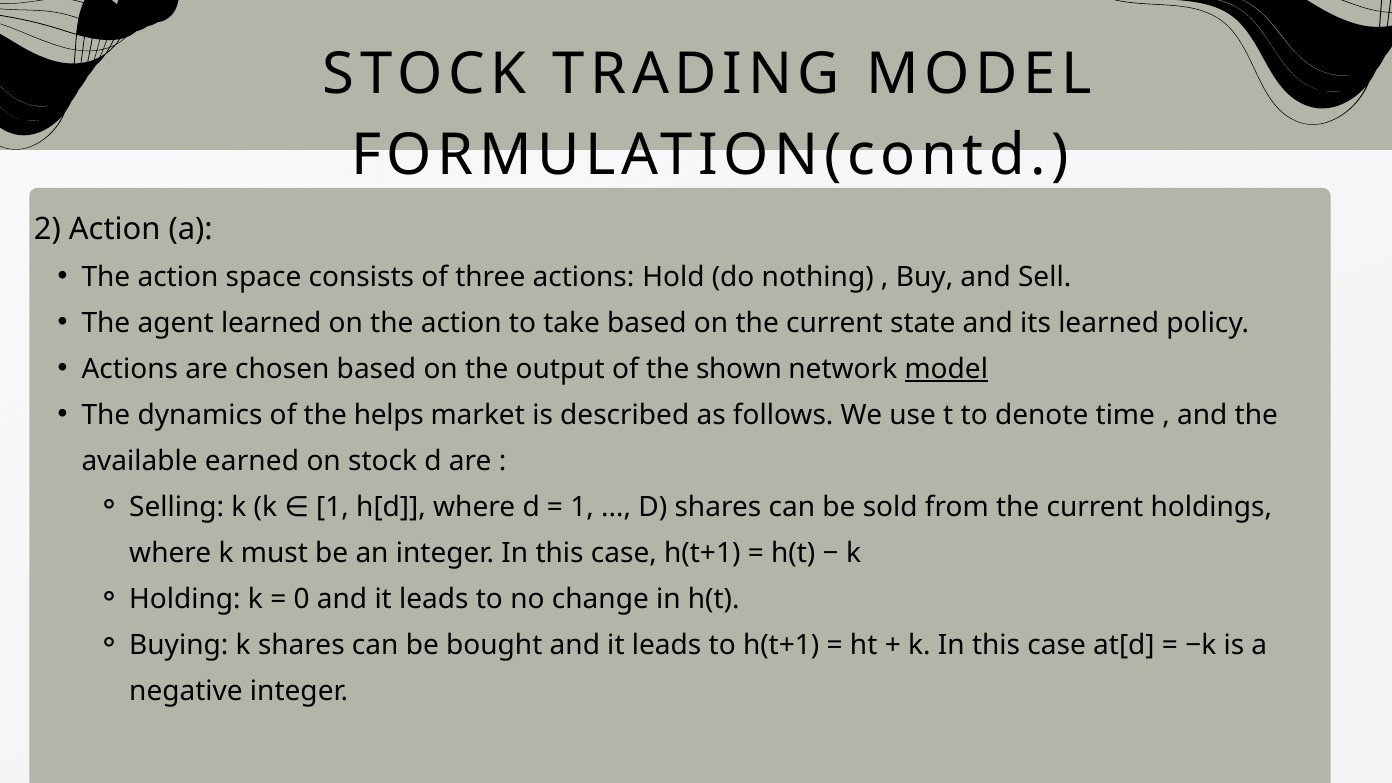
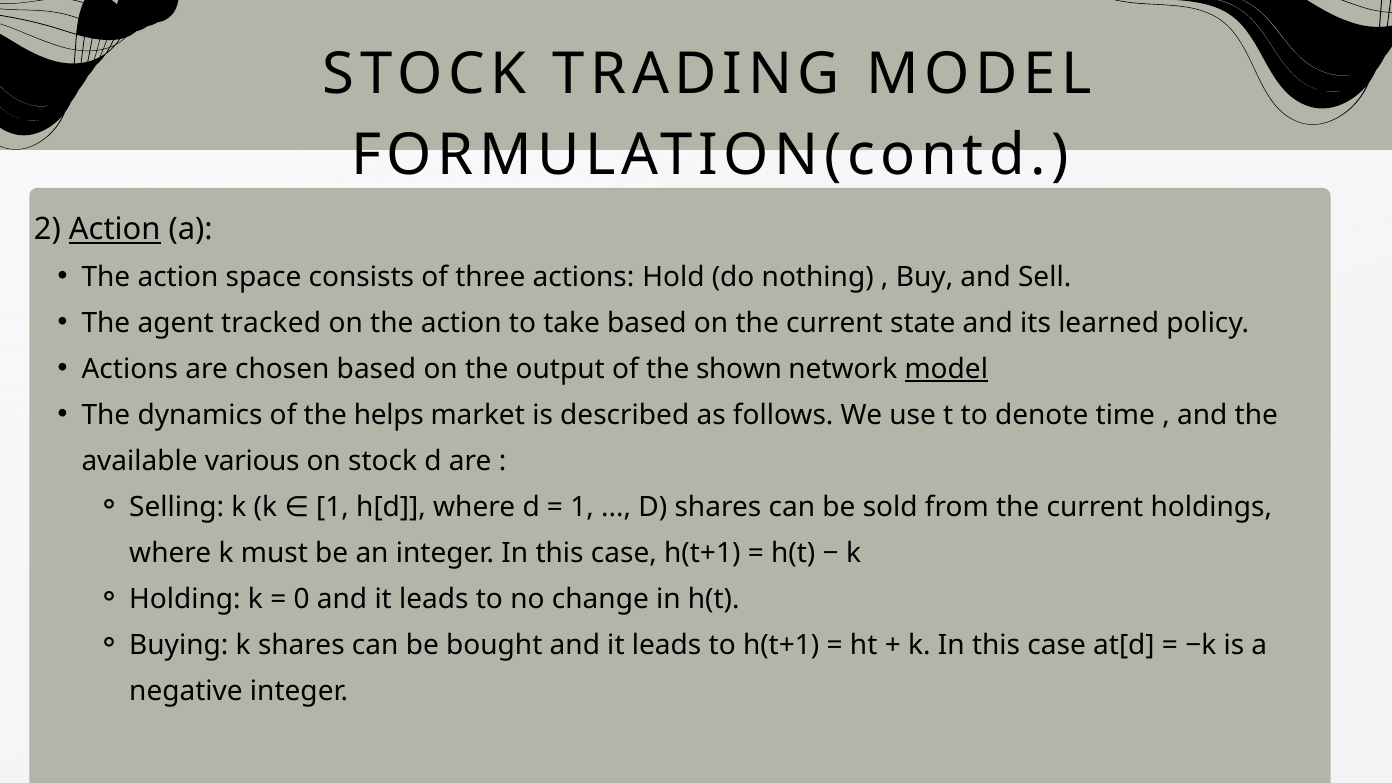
Action underline: none -> present (115, 230)
agent learned: learned -> tracked (271, 323)
earned: earned -> various (252, 461)
